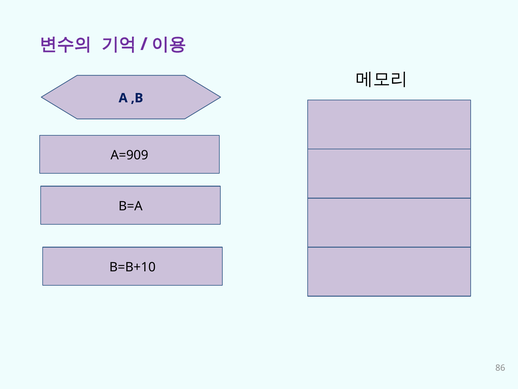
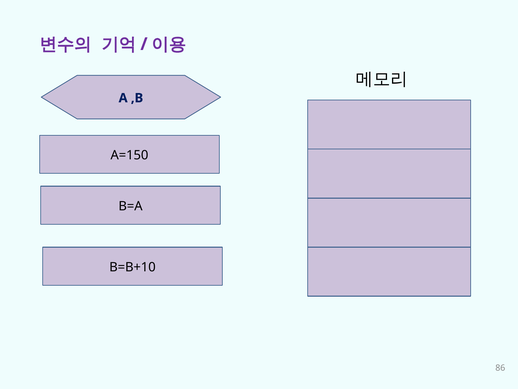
A=909: A=909 -> A=150 (129, 155)
